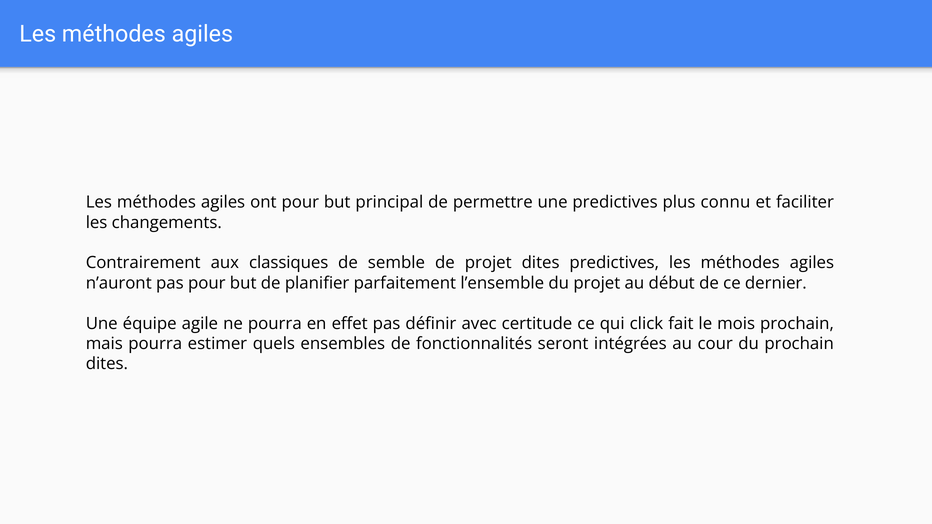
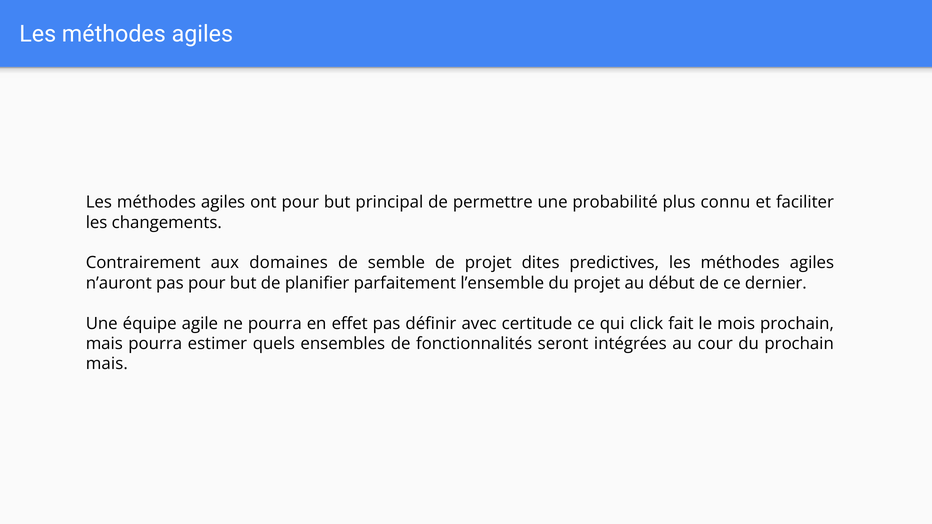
une predictives: predictives -> probabilité (615, 202)
classiques: classiques -> domaines (289, 263)
dites: dites -> mais (107, 364)
